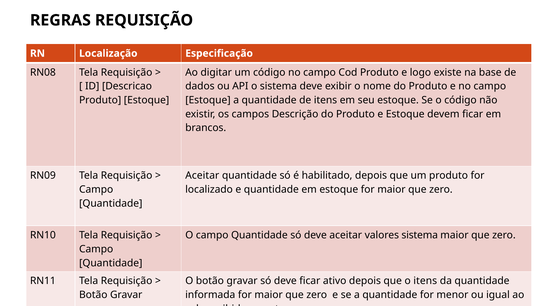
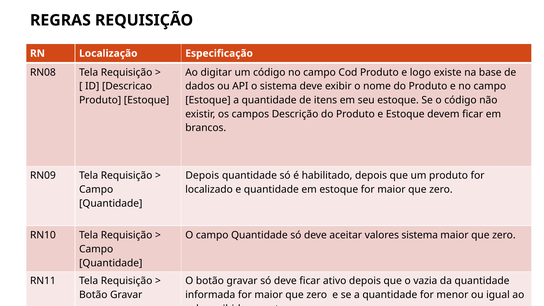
Aceitar: Aceitar -> Depois (202, 176)
o itens: itens -> vazia (425, 281)
